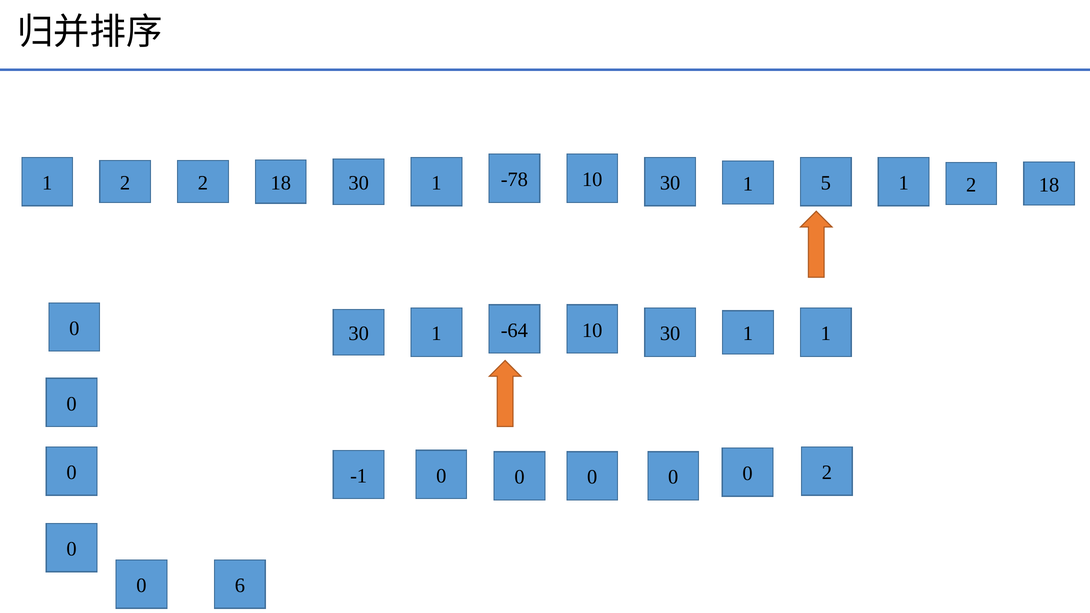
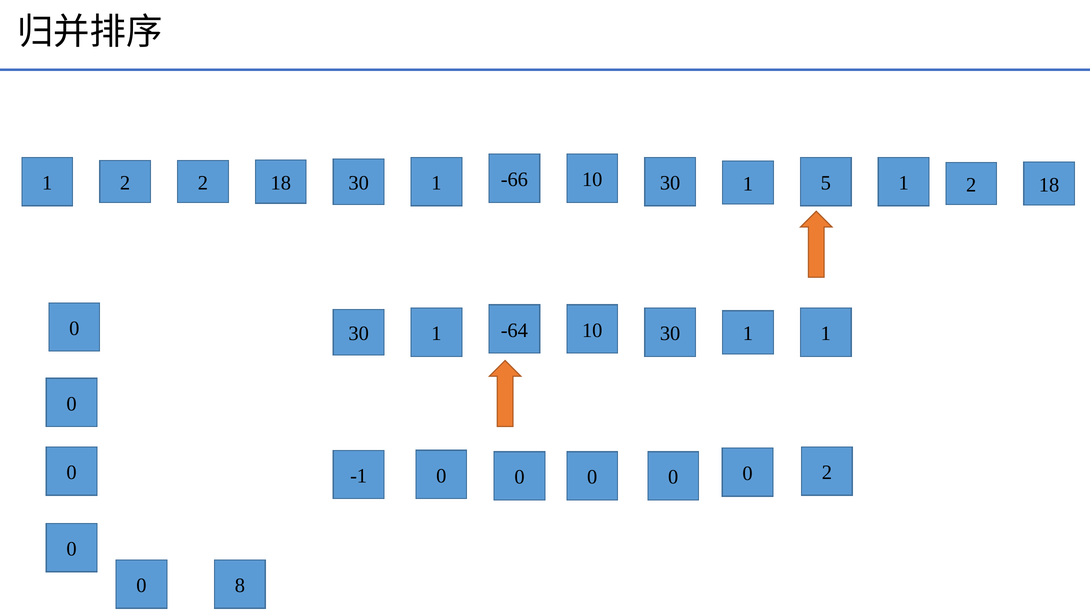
-78: -78 -> -66 (514, 180)
6: 6 -> 8 (240, 586)
